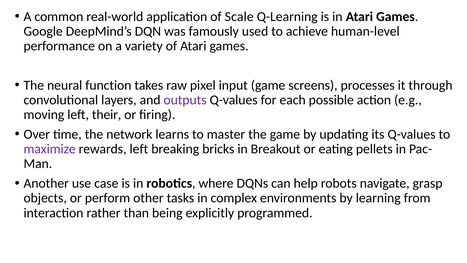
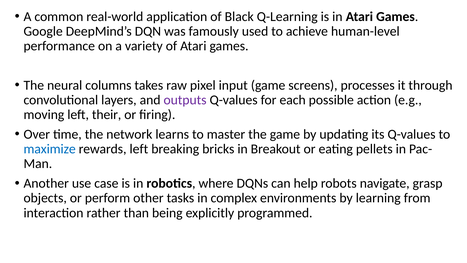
Scale: Scale -> Black (239, 17)
function: function -> columns (108, 85)
maximize colour: purple -> blue (50, 149)
